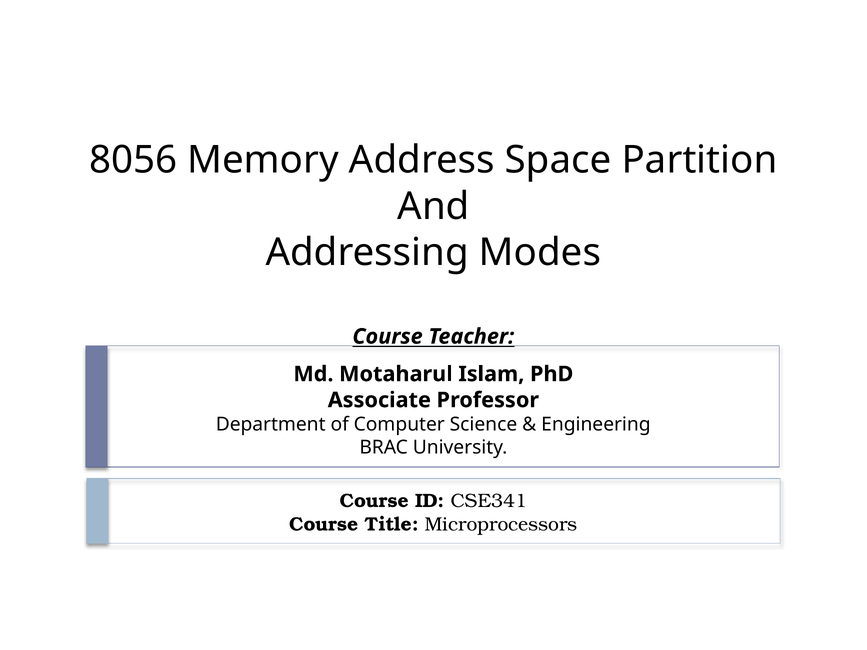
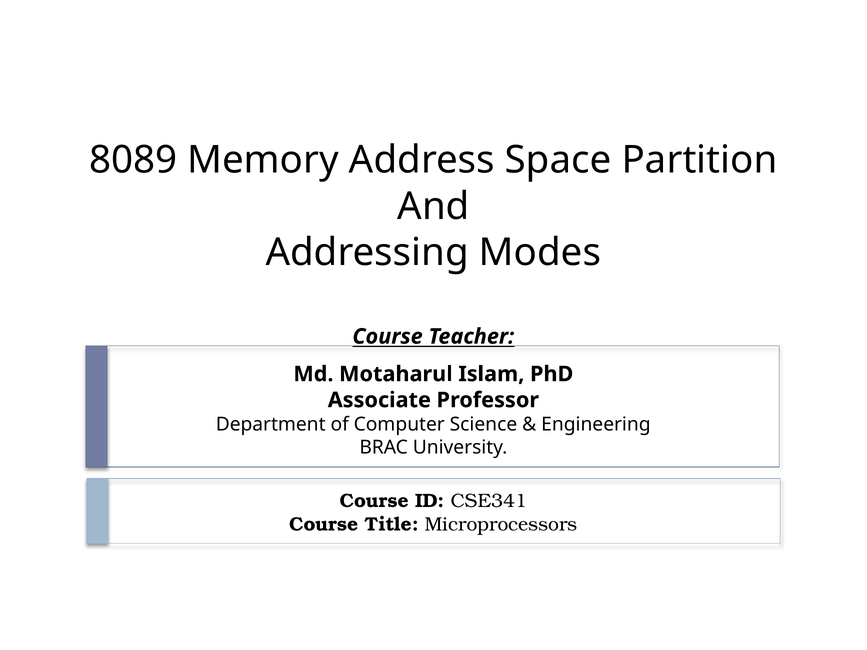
8056: 8056 -> 8089 (133, 160)
